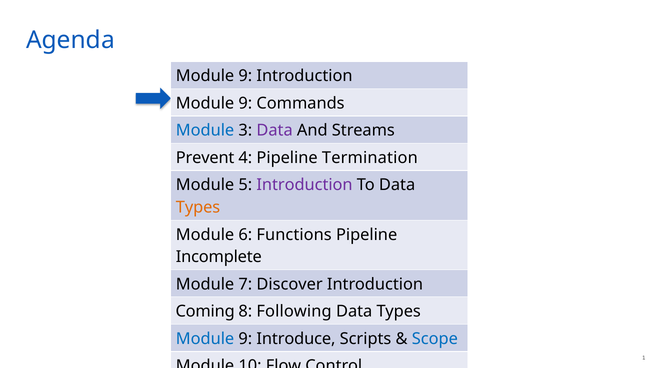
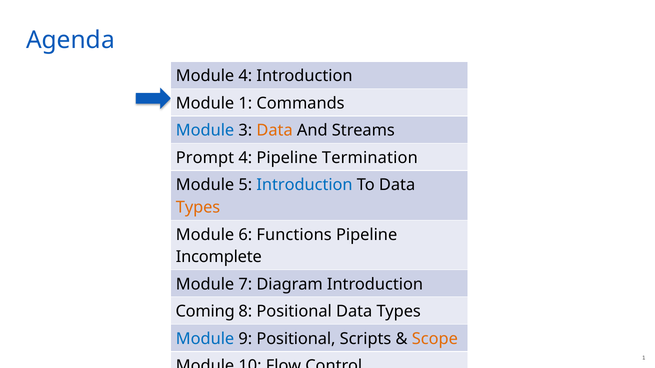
9: 9 -> 4 (245, 76)
9: 9 -> 1 (245, 103)
Data colour: purple -> orange (275, 131)
Prevent: Prevent -> Prompt (205, 158)
Introduction colour: purple -> blue (305, 185)
Discover: Discover -> Diagram (290, 285)
8 Following: Following -> Positional (294, 312)
9 Introduce: Introduce -> Positional (296, 339)
Scope colour: blue -> orange (435, 339)
